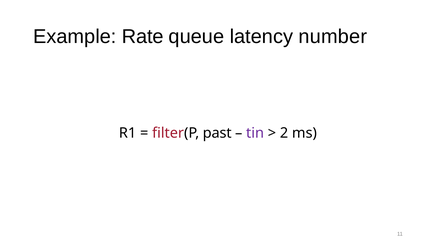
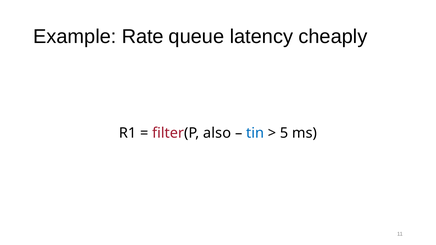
number: number -> cheaply (333, 37)
past: past -> also (217, 133)
tin colour: purple -> blue (255, 133)
2: 2 -> 5 (284, 133)
